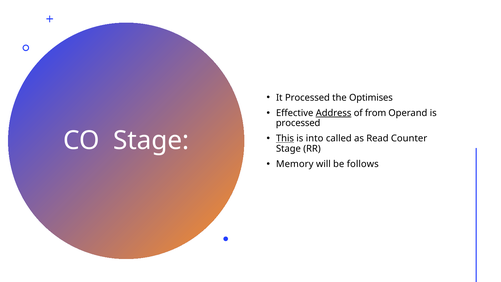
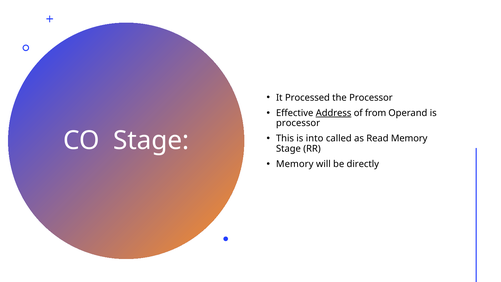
the Optimises: Optimises -> Processor (371, 98)
processed: processed -> processor (298, 123)
This underline: present -> none (285, 138)
Read Counter: Counter -> Memory (409, 138)
follows: follows -> directly (363, 164)
